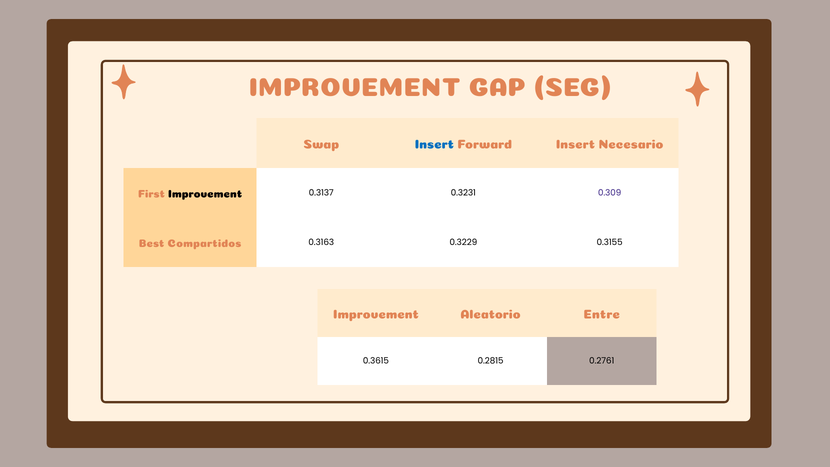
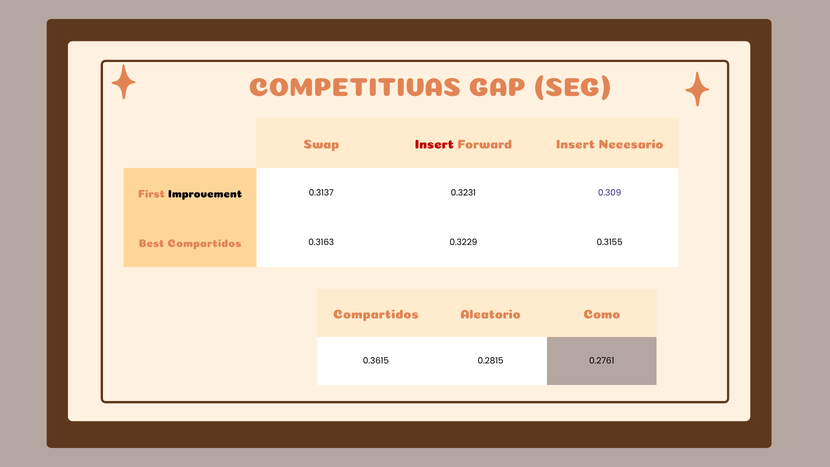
IMPROVEMENT: IMPROVEMENT -> COMPETITIVAS (355, 88)
Insert colour: blue -> red (434, 144)
Improvement: Improvement -> Compartidos (376, 314)
Entre: Entre -> Como (602, 314)
